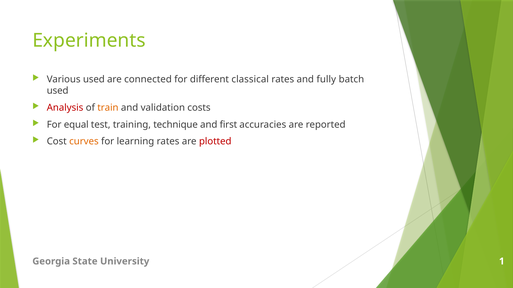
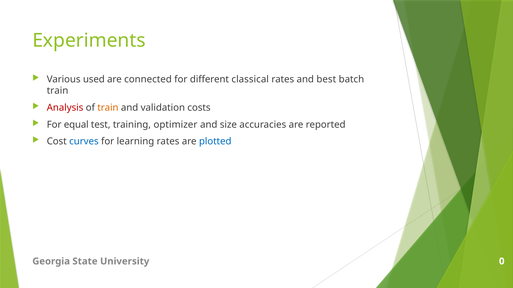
fully: fully -> best (326, 79)
used: used -> train (58, 91)
technique: technique -> optimizer (175, 125)
first: first -> size (228, 125)
curves colour: orange -> blue (84, 142)
plotted colour: red -> blue (215, 142)
1: 1 -> 0 (502, 262)
